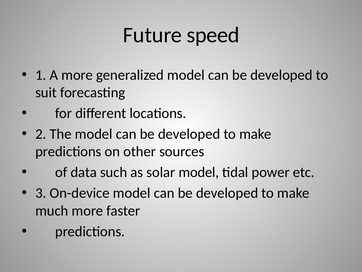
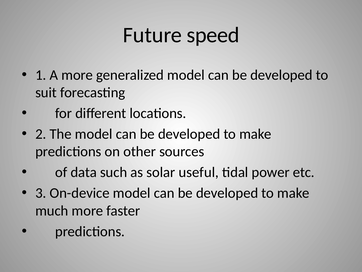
solar model: model -> useful (199, 172)
